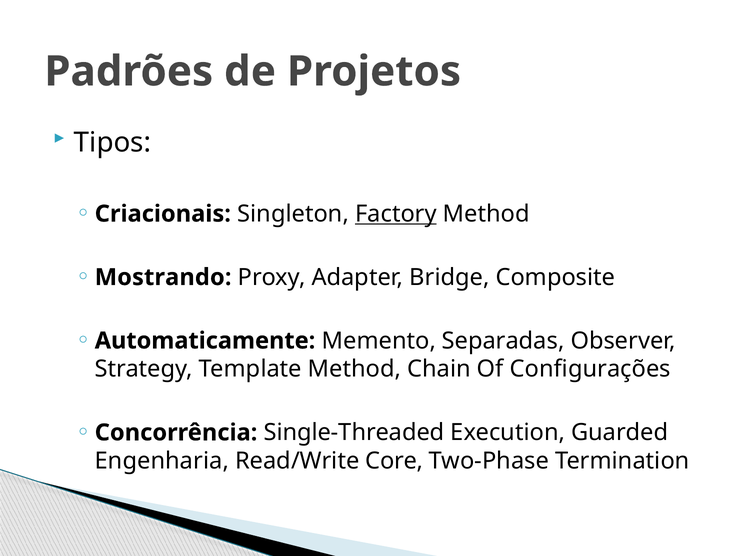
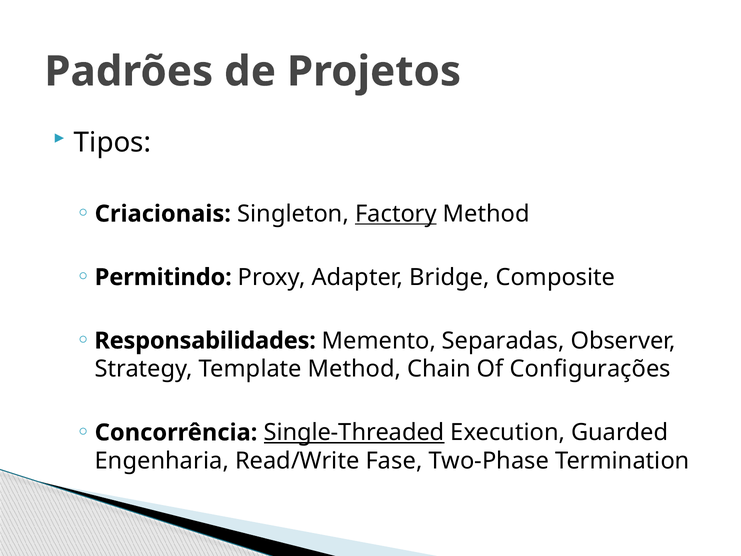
Mostrando: Mostrando -> Permitindo (163, 277)
Automaticamente: Automaticamente -> Responsabilidades (205, 341)
Single-Threaded underline: none -> present (354, 432)
Core: Core -> Fase (394, 461)
